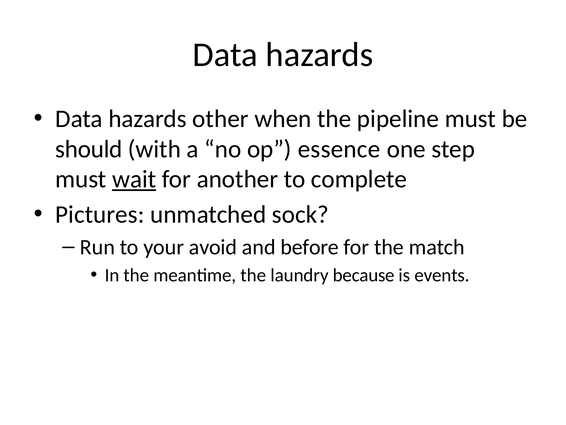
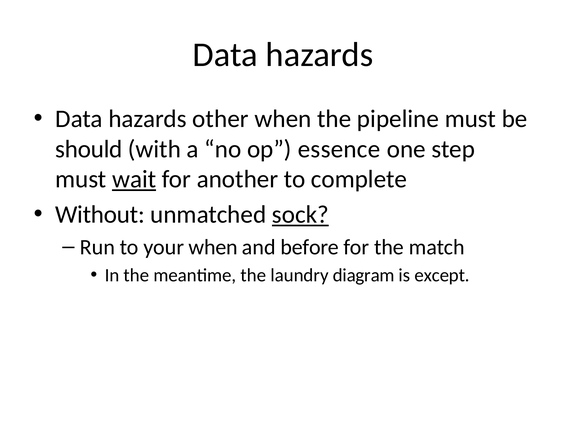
Pictures: Pictures -> Without (100, 214)
sock underline: none -> present (300, 214)
your avoid: avoid -> when (213, 247)
because: because -> diagram (364, 275)
events: events -> except (442, 275)
